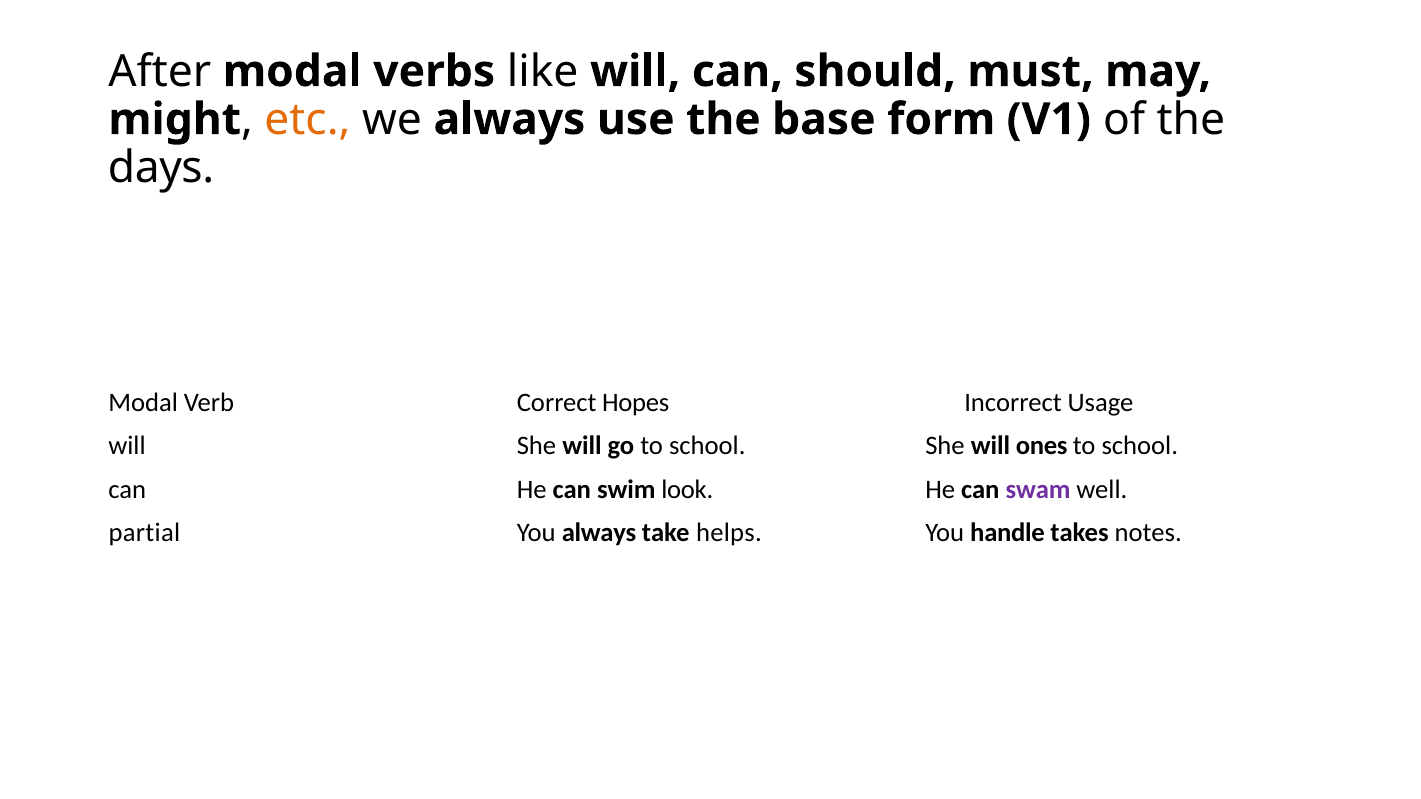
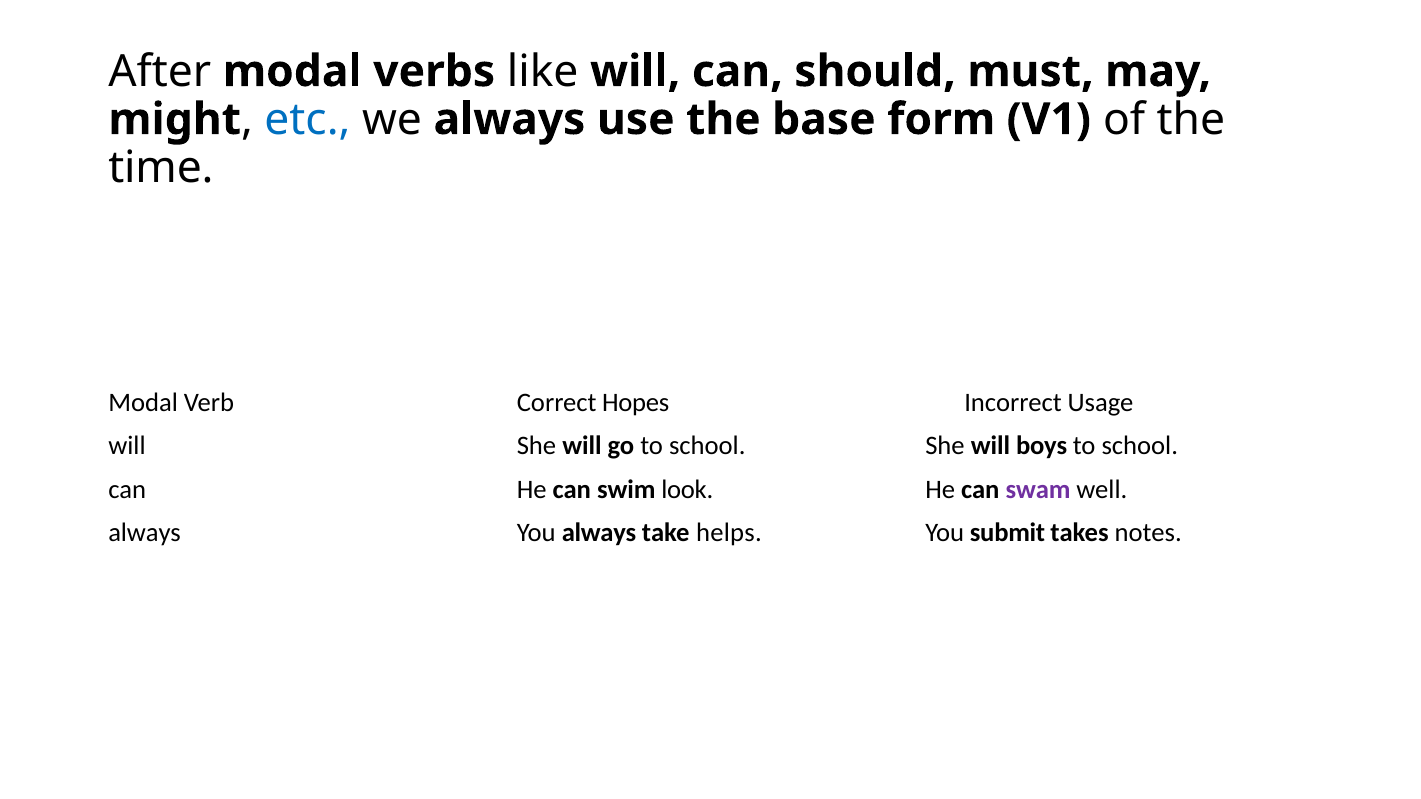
etc colour: orange -> blue (307, 119)
days: days -> time (161, 167)
ones: ones -> boys (1042, 446)
partial: partial -> always (145, 533)
handle: handle -> submit (1008, 533)
